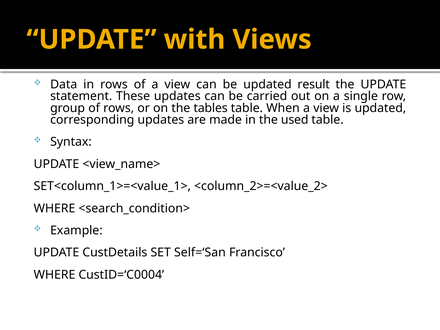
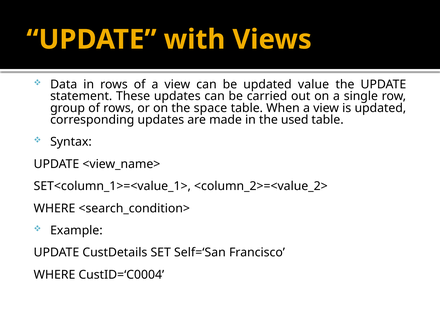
result: result -> value (314, 85)
tables: tables -> space (210, 108)
